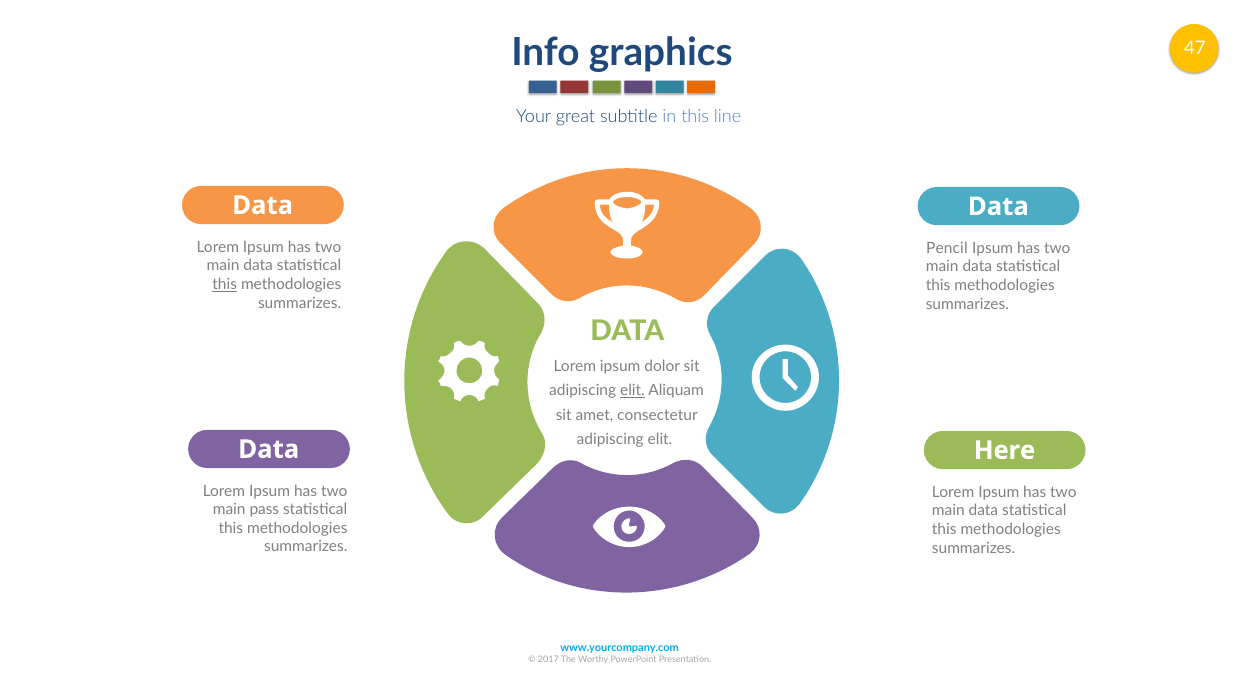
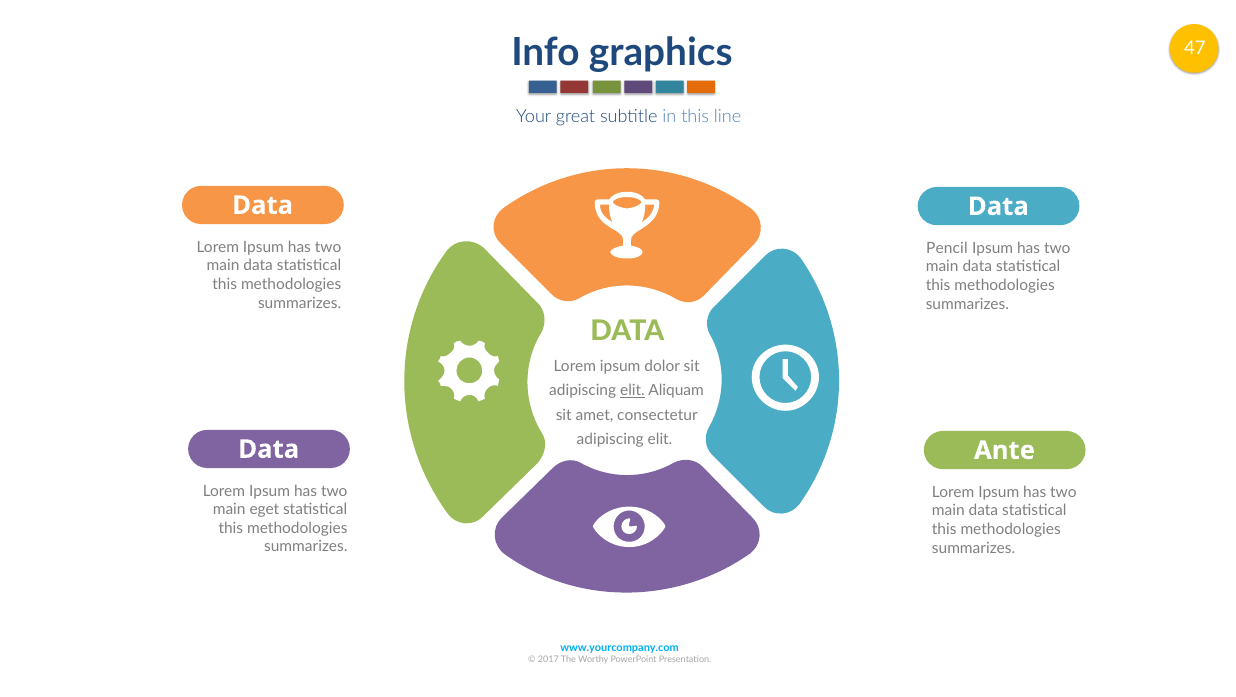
this underline: present -> none (225, 284)
Here: Here -> Ante (1004, 450)
pass: pass -> eget (264, 510)
